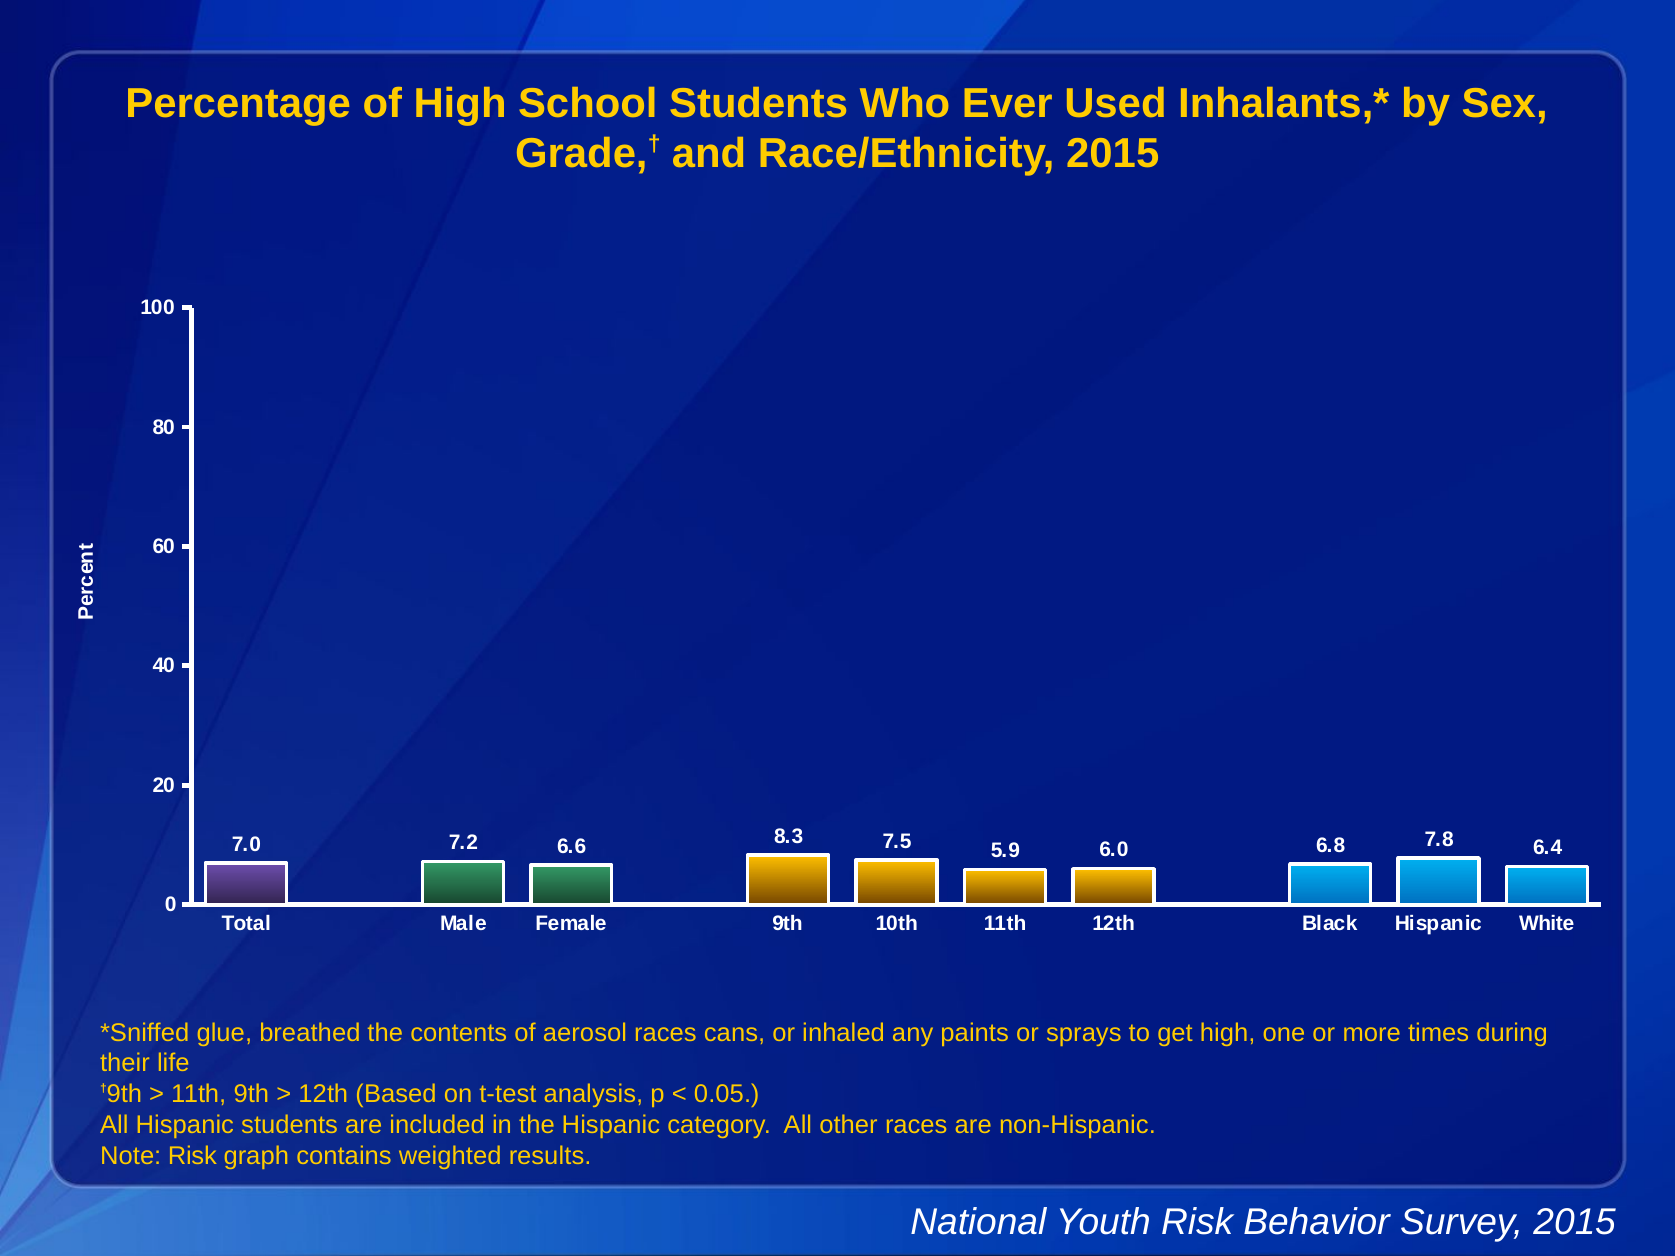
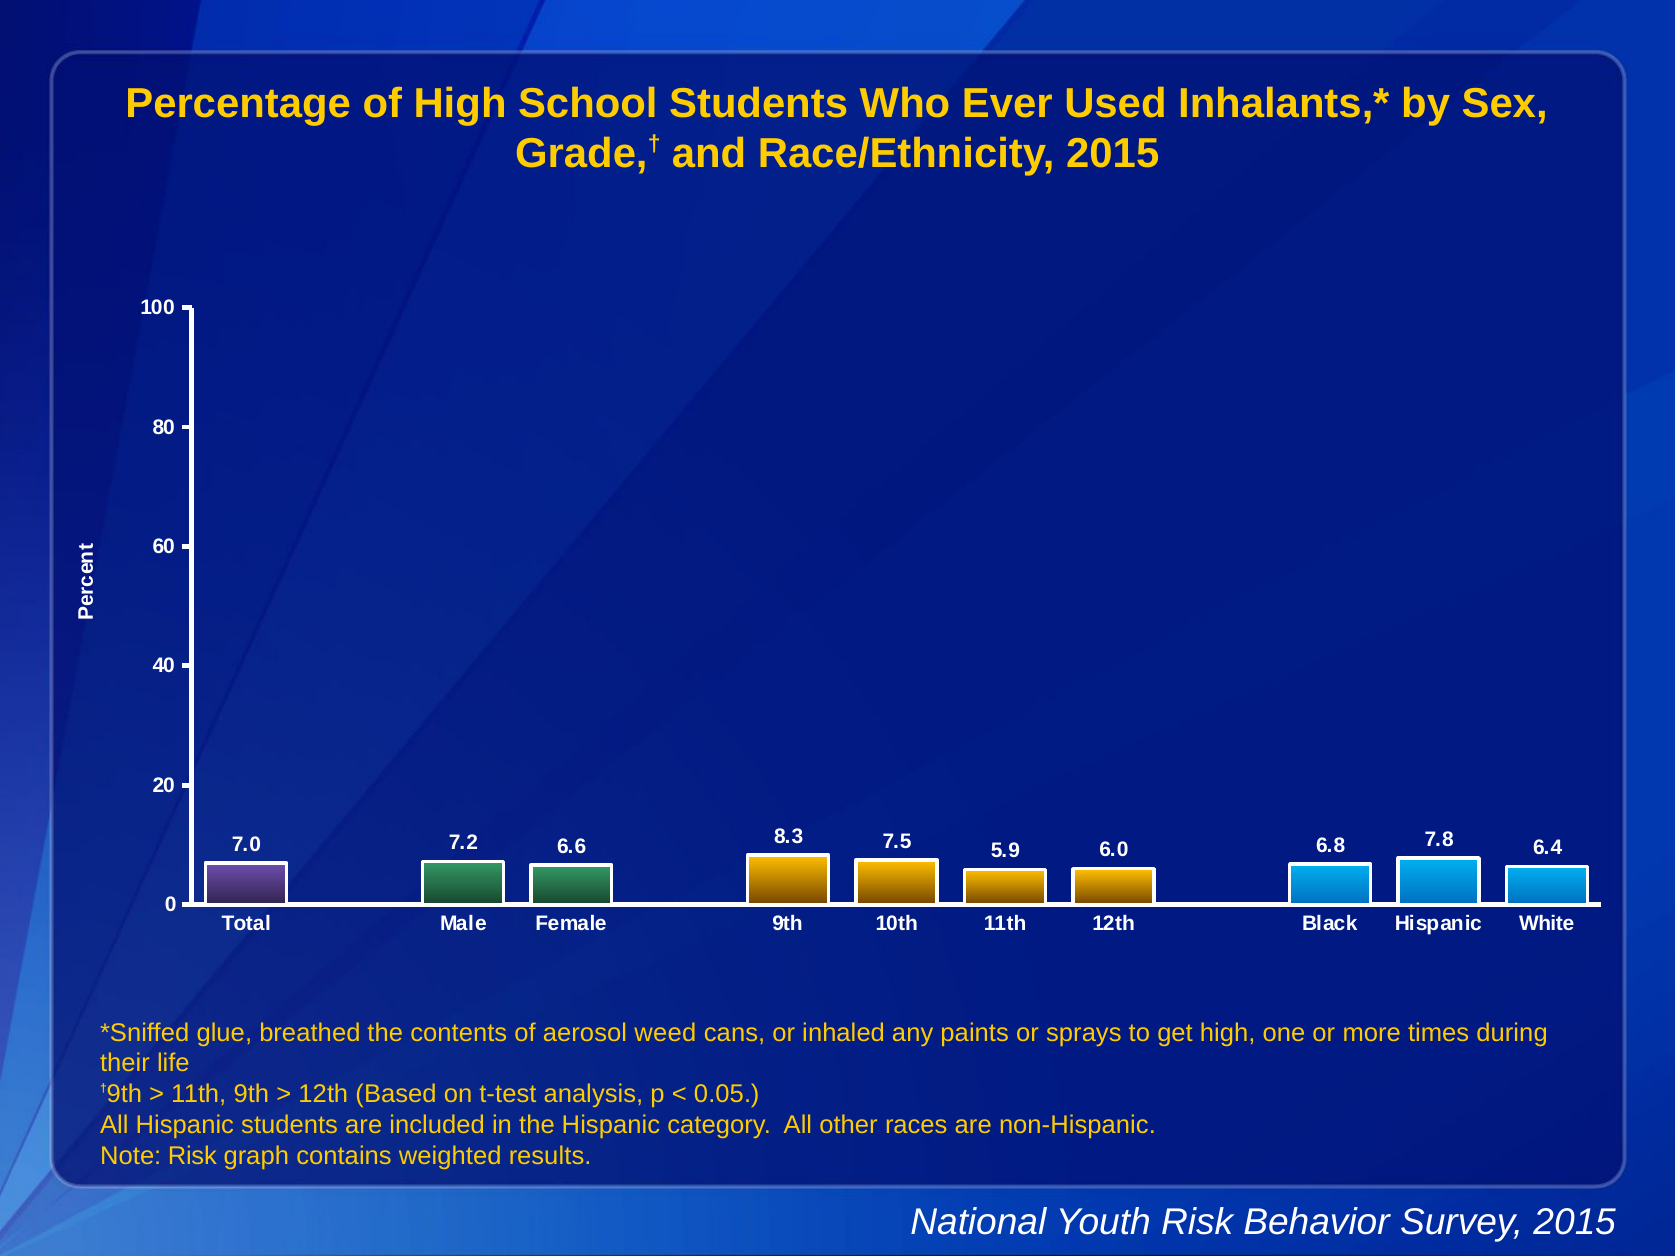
aerosol races: races -> weed (665, 1033)
